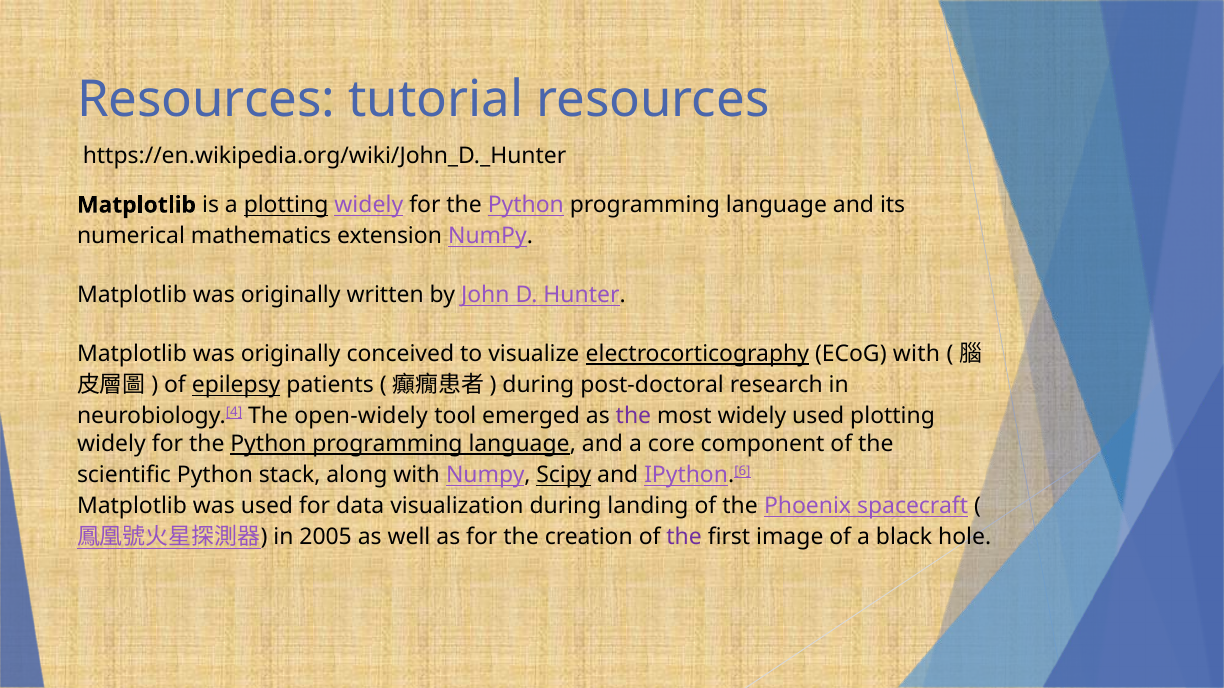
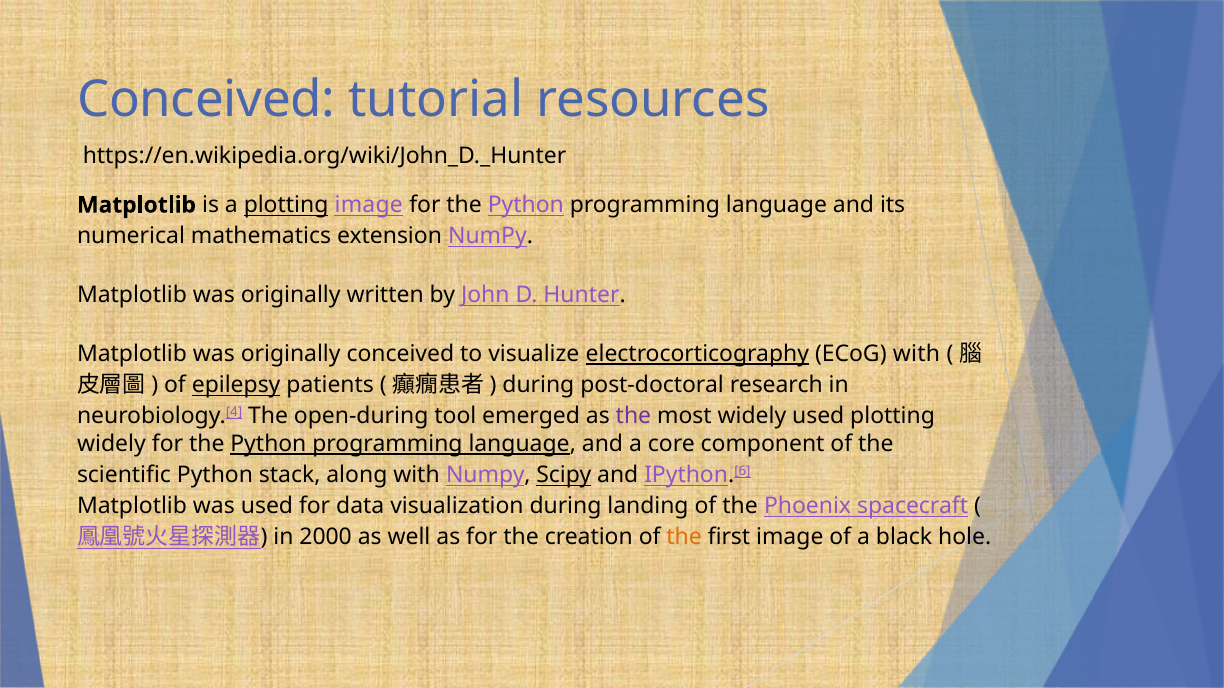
Resources: Resources -> Conceived (206, 100)
a plotting widely: widely -> image (369, 205)
open-widely: open-widely -> open-during (361, 416)
2005: 2005 -> 2000 (326, 538)
the colour: purple -> orange (684, 538)
